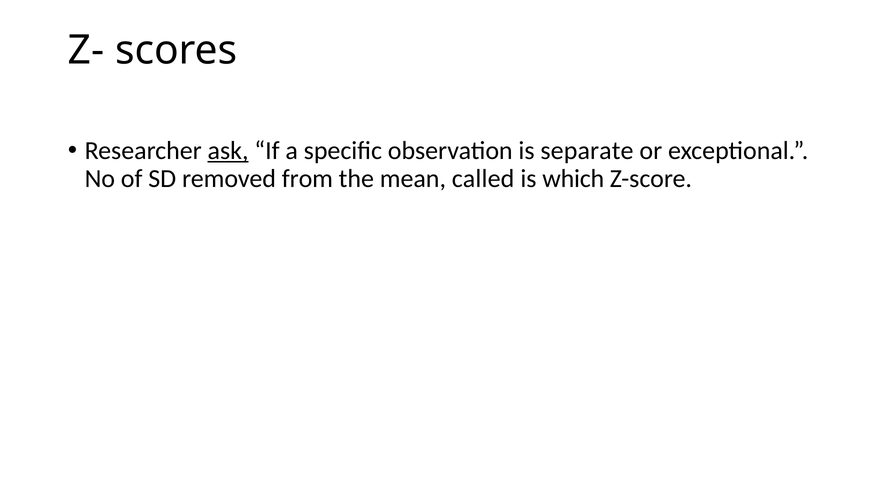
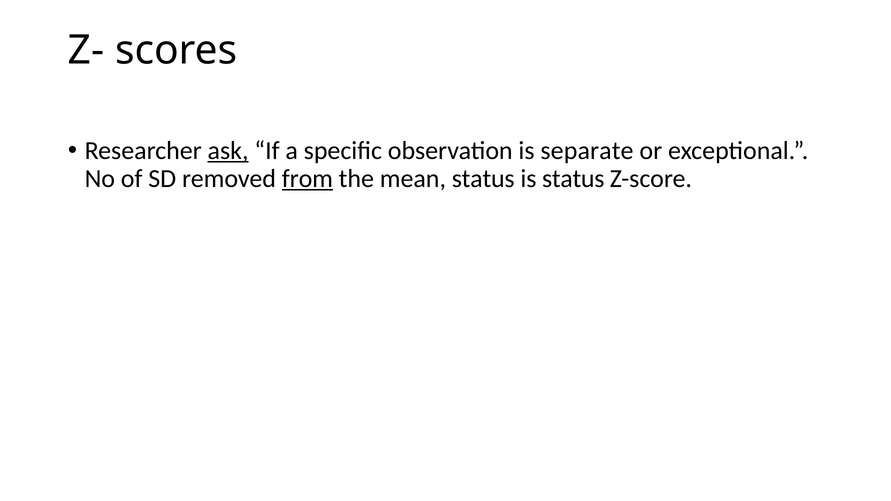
from underline: none -> present (307, 179)
mean called: called -> status (483, 179)
is which: which -> status (573, 179)
